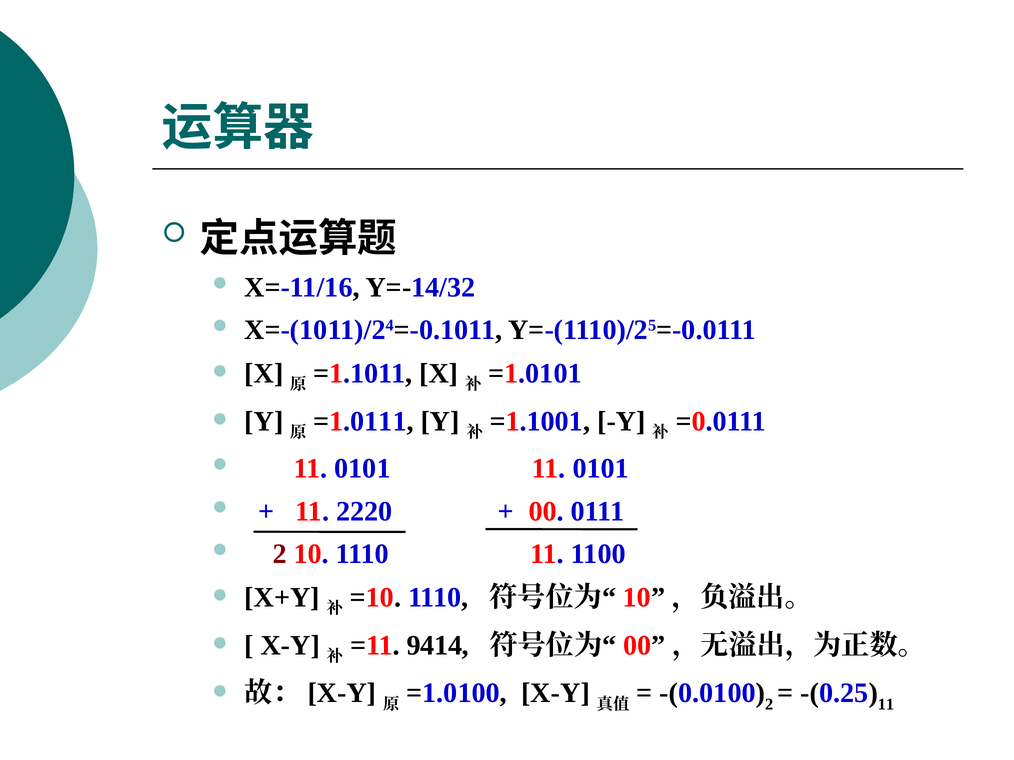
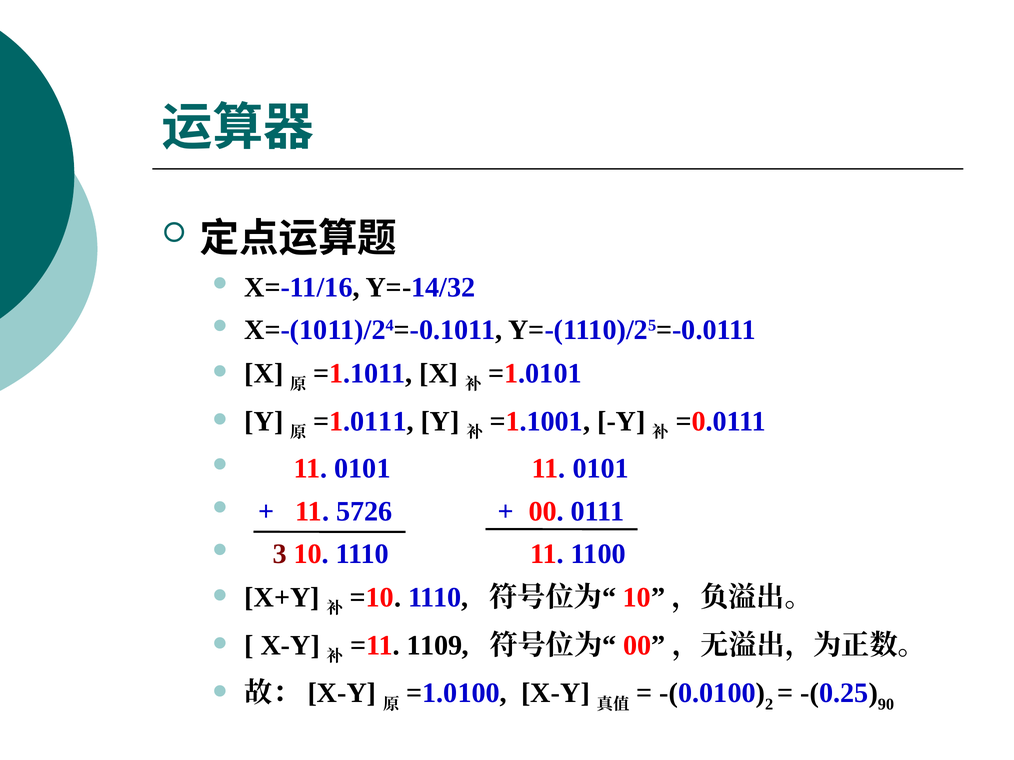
2220: 2220 -> 5726 (364, 512)
2: 2 -> 3 (280, 555)
9414: 9414 -> 1109 (438, 646)
11: 11 -> 90 (886, 705)
